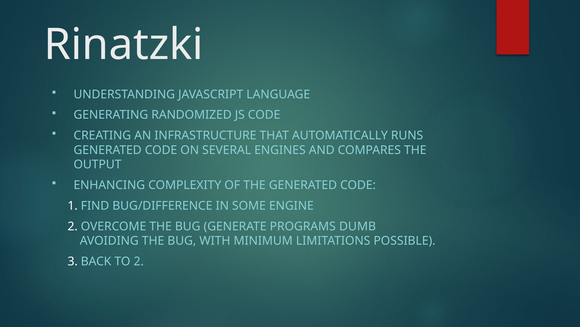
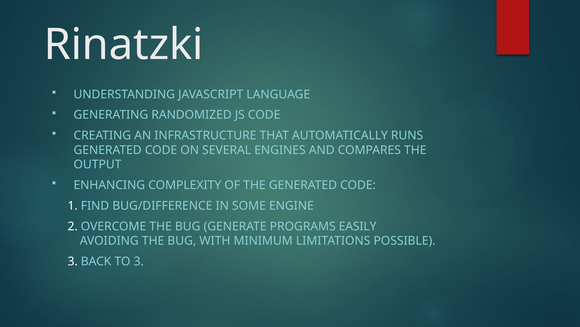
DUMB: DUMB -> EASILY (358, 226)
TO 2: 2 -> 3 (139, 261)
